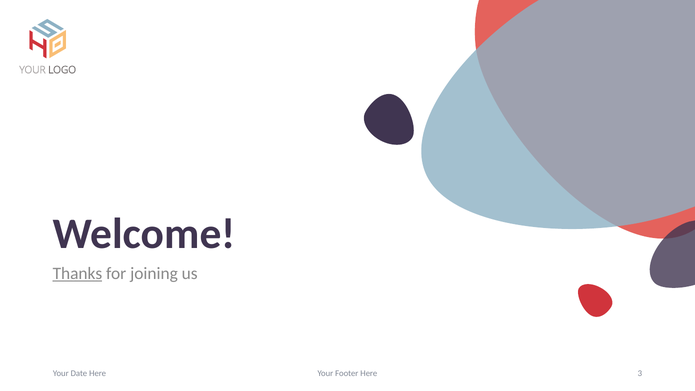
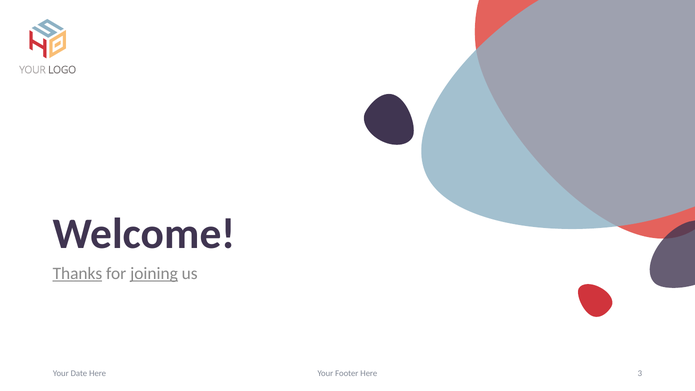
joining underline: none -> present (154, 274)
